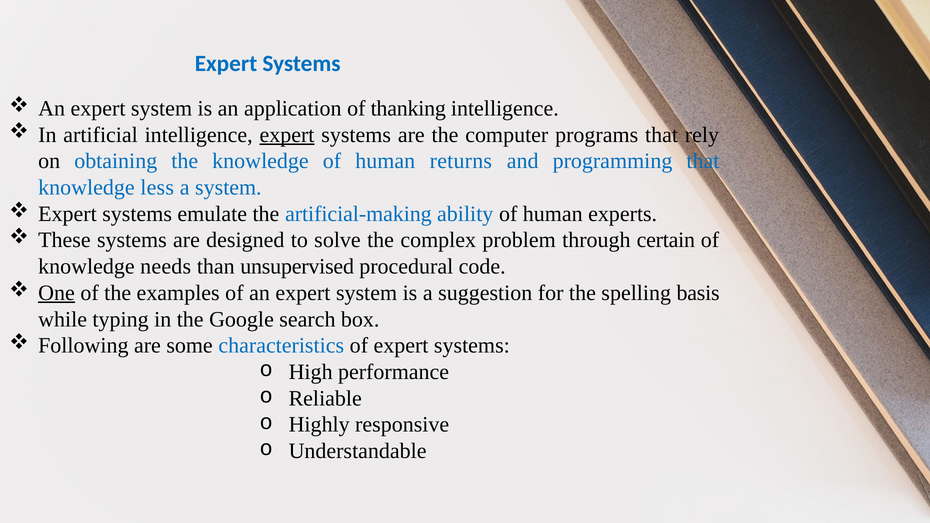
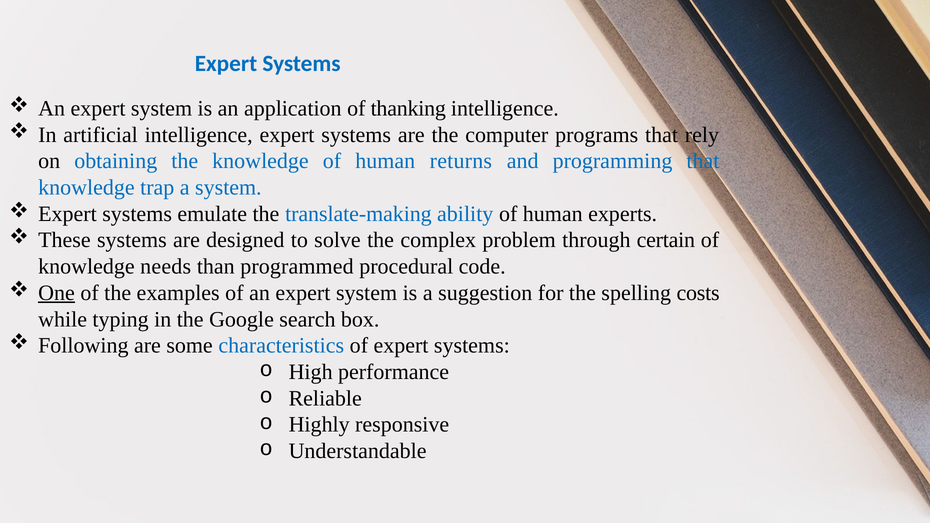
expert underline: present -> none (287, 135)
less: less -> trap (157, 188)
artificial-making: artificial-making -> translate-making (358, 214)
unsupervised: unsupervised -> programmed (297, 267)
basis: basis -> costs (698, 293)
